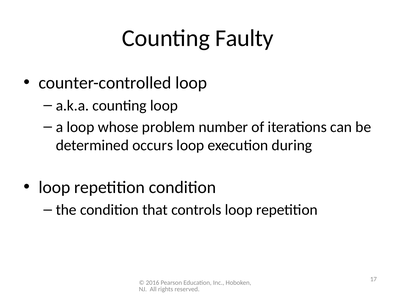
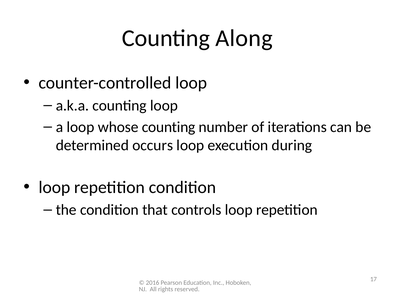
Faulty: Faulty -> Along (244, 38)
whose problem: problem -> counting (169, 127)
